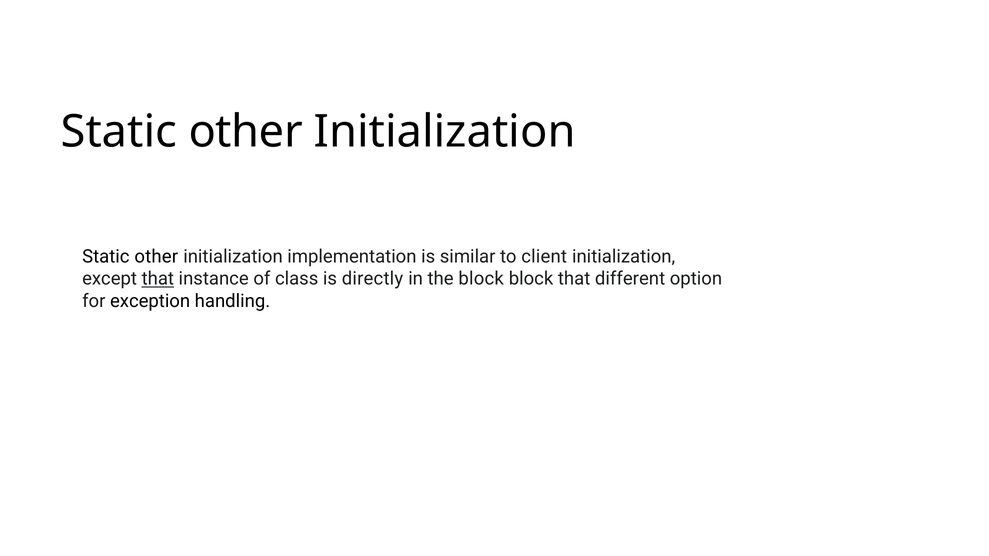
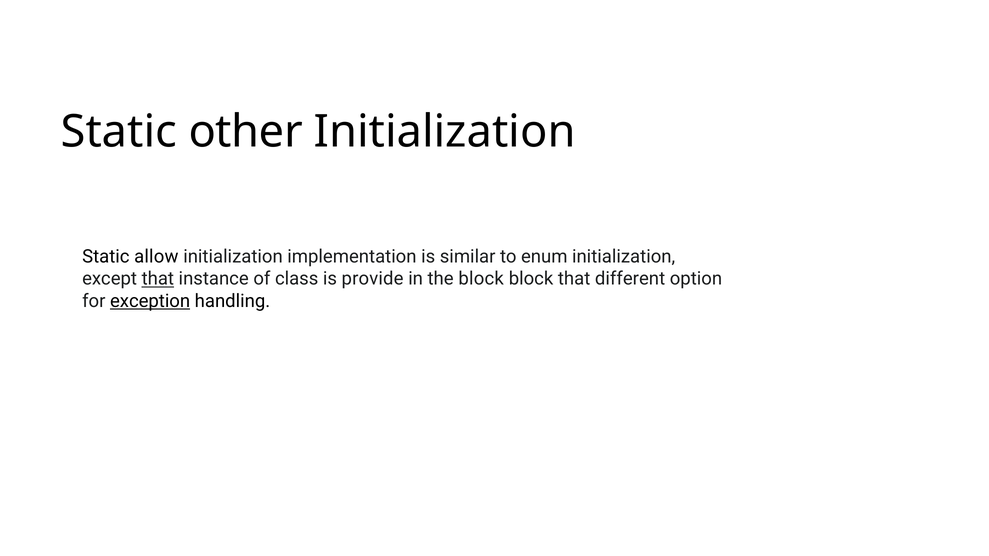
other: other -> allow (156, 257)
client: client -> enum (544, 257)
directly: directly -> provide (373, 279)
exception underline: none -> present (150, 301)
